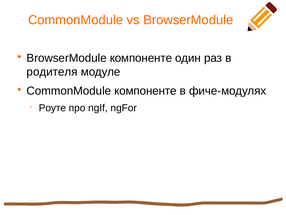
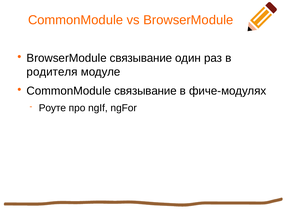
BrowserModule компоненте: компоненте -> связывание (141, 58)
CommonModule компоненте: компоненте -> связывание (145, 91)
